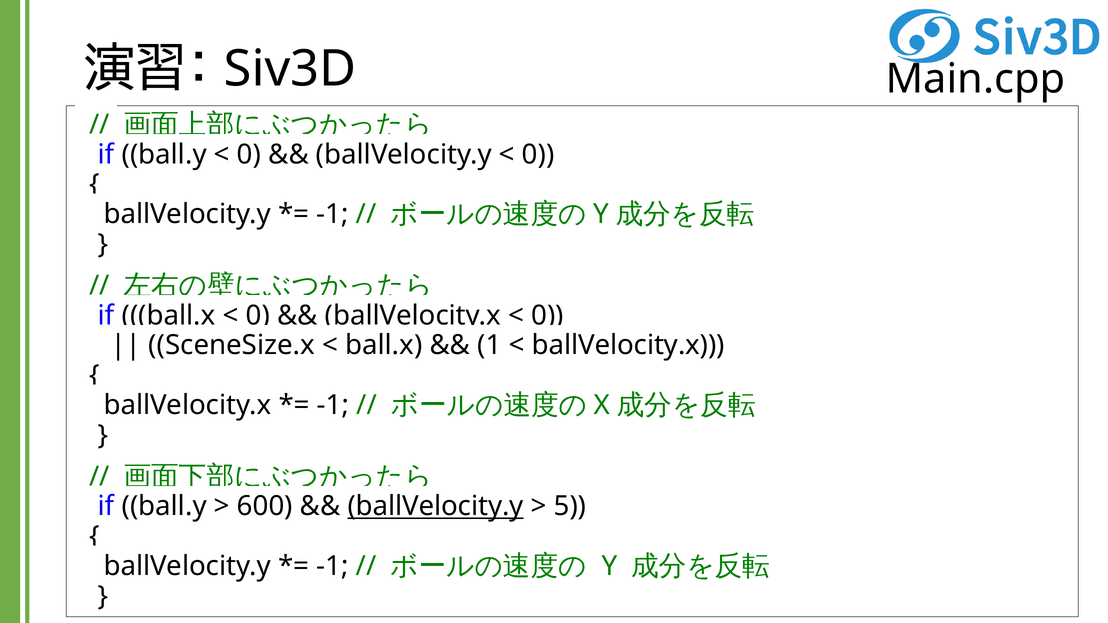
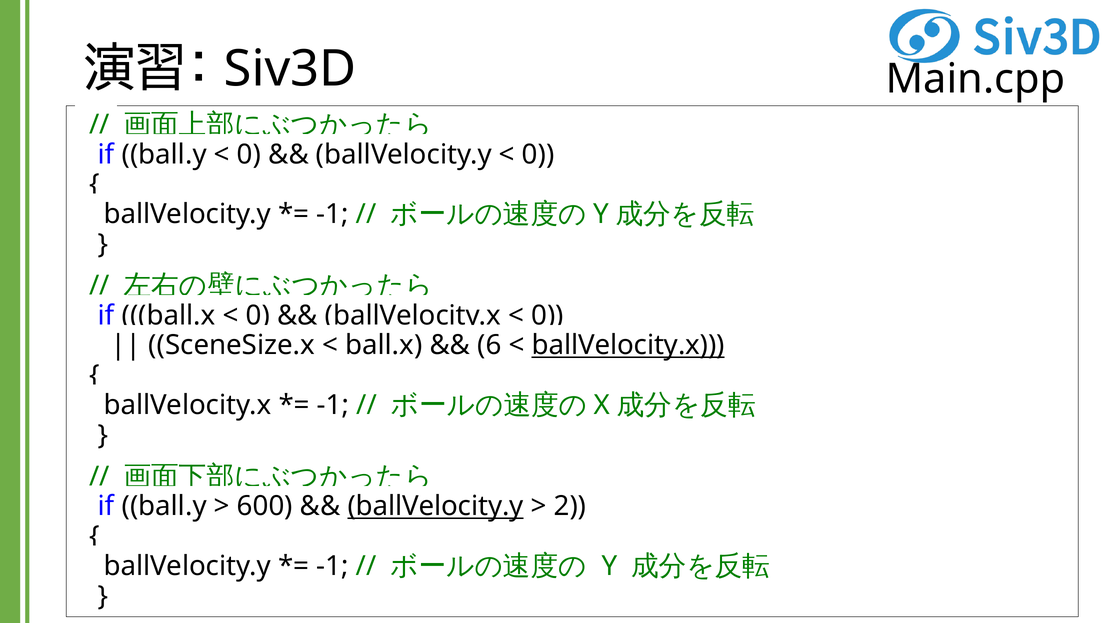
1: 1 -> 6 (489, 345)
ballVelocity.x underline: none -> present (628, 345)
5: 5 -> 2 (570, 507)
